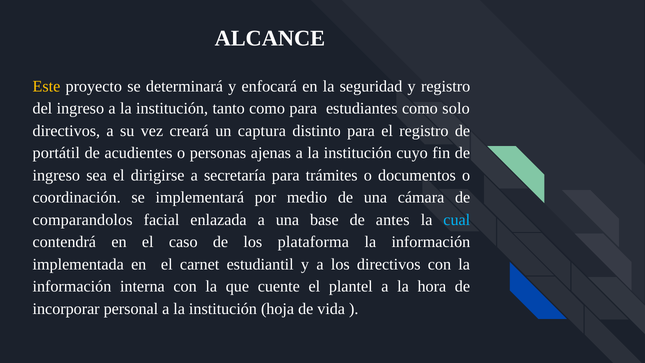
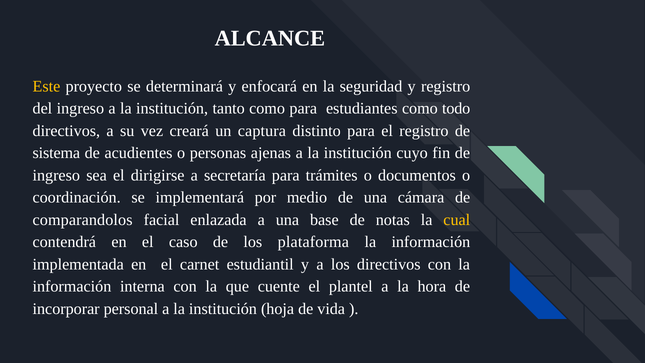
solo: solo -> todo (456, 109)
portátil: portátil -> sistema (56, 153)
antes: antes -> notas (393, 220)
cual colour: light blue -> yellow (457, 220)
